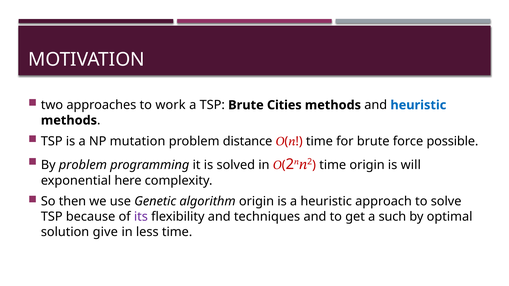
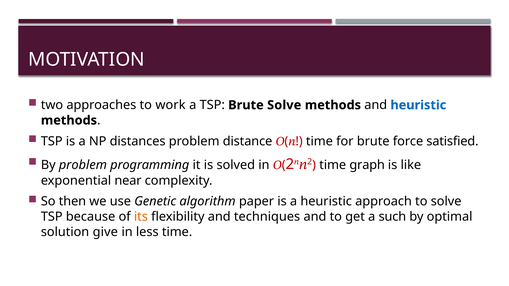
Brute Cities: Cities -> Solve (284, 105)
mutation: mutation -> distances (138, 141)
possible: possible -> satisfied (452, 141)
time origin: origin -> graph (367, 165)
will: will -> like (411, 165)
here: here -> near (128, 181)
algorithm origin: origin -> paper (256, 202)
its colour: purple -> orange (141, 217)
